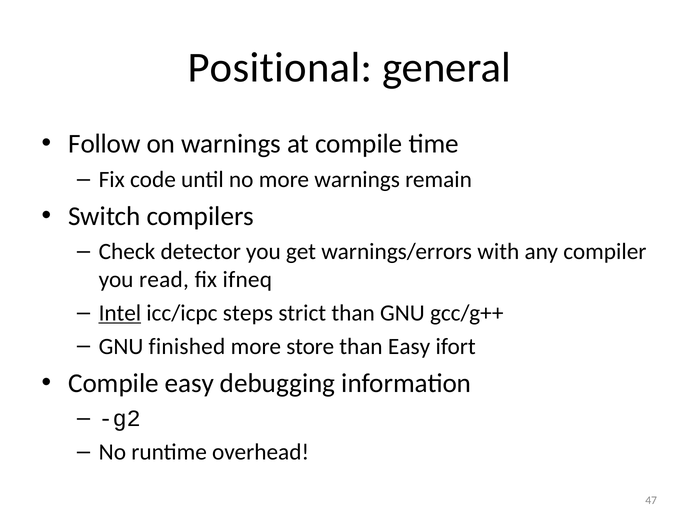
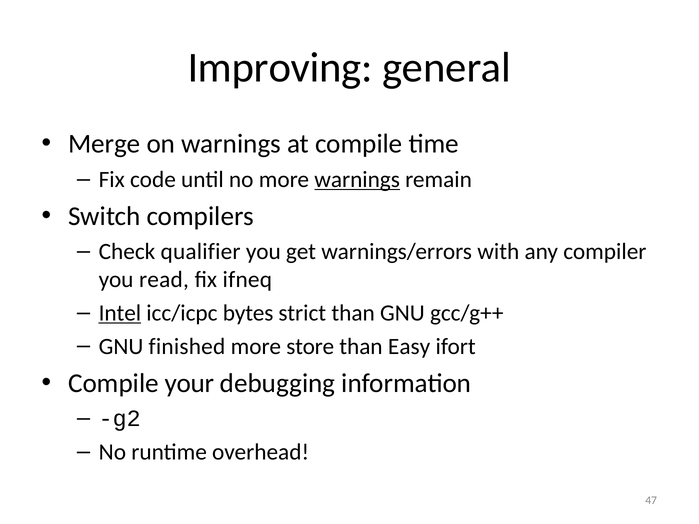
Positional: Positional -> Improving (280, 68)
Follow: Follow -> Merge (104, 144)
warnings underline: none -> present (357, 180)
detector: detector -> qualifier (201, 252)
steps: steps -> bytes (248, 313)
Compile easy: easy -> your (190, 383)
